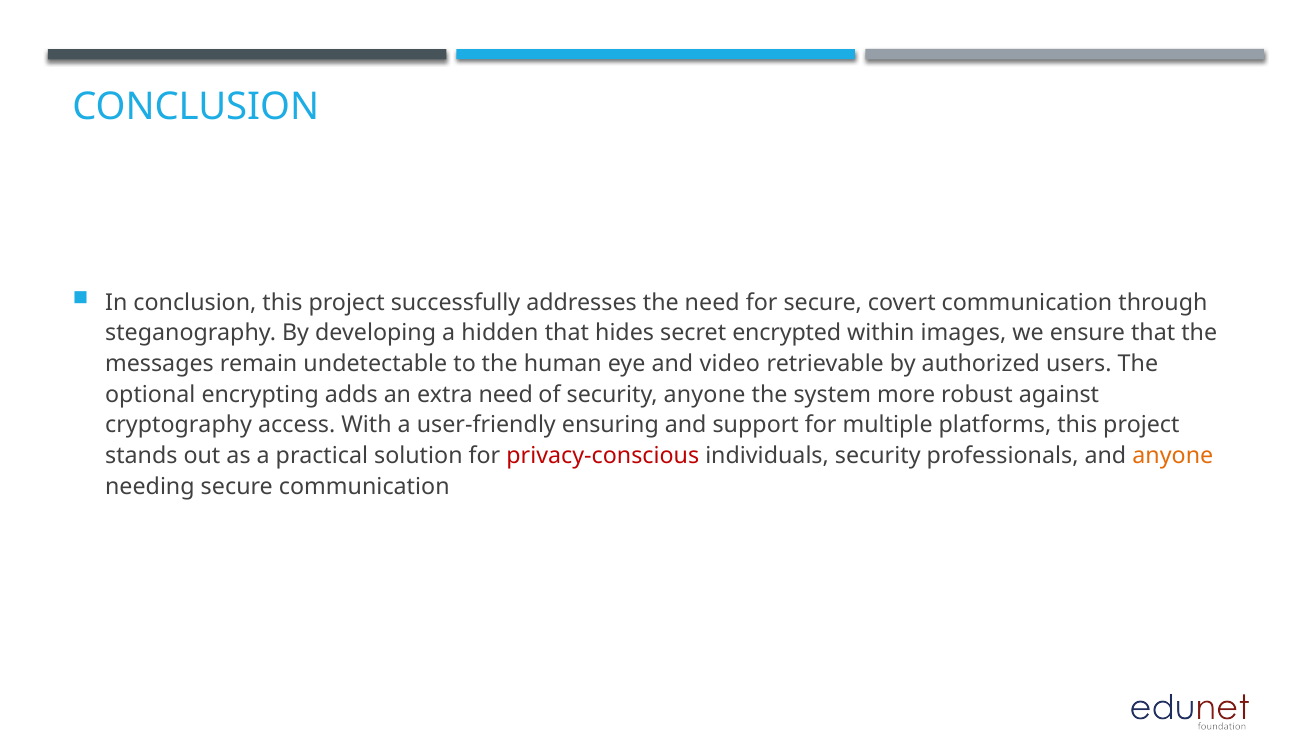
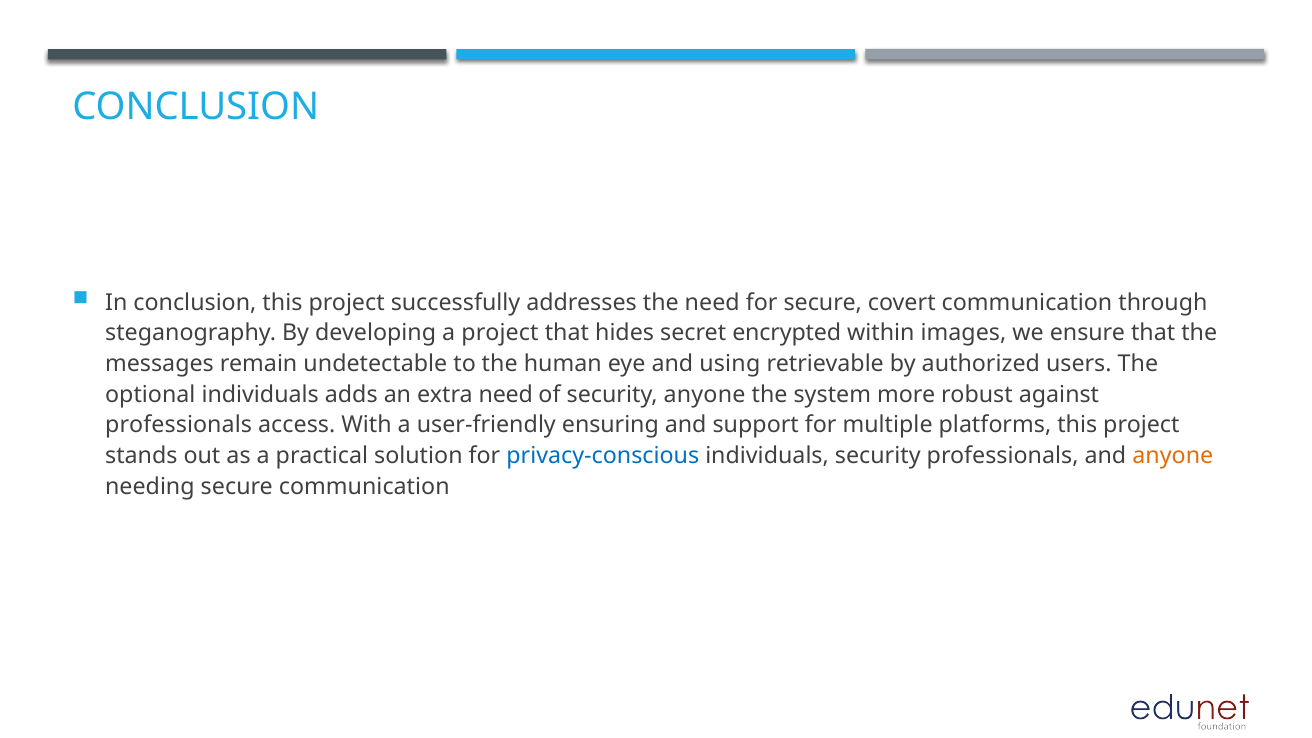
a hidden: hidden -> project (500, 333)
video: video -> using (730, 364)
optional encrypting: encrypting -> individuals (260, 395)
cryptography: cryptography -> professionals (179, 425)
privacy-conscious colour: red -> blue (603, 456)
